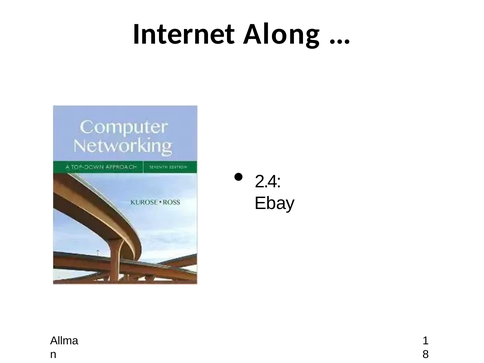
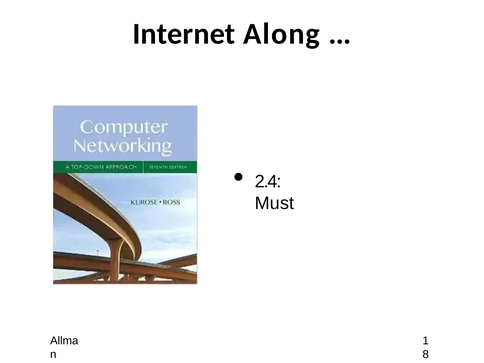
Ebay: Ebay -> Must (274, 203)
